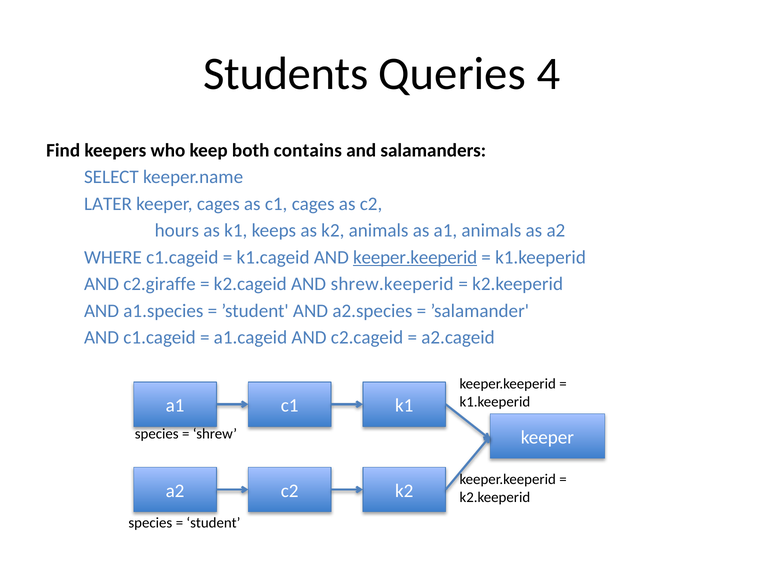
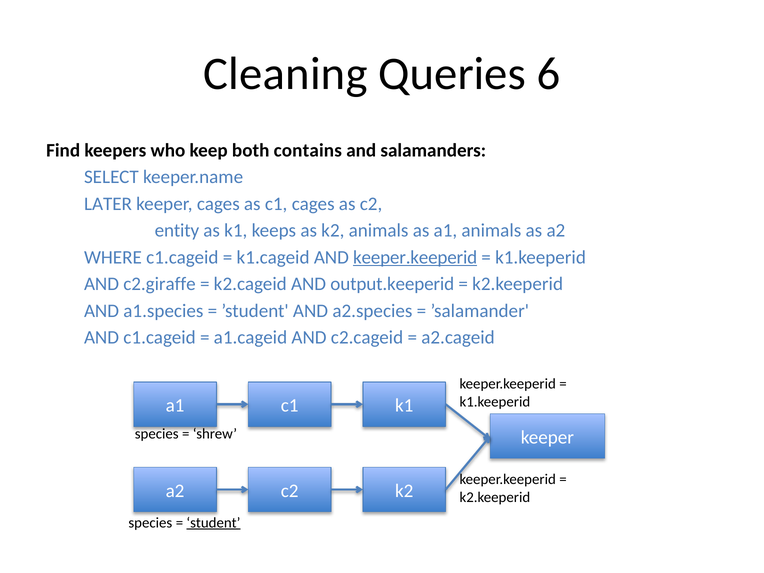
Students: Students -> Cleaning (285, 74)
4: 4 -> 6 (548, 74)
hours: hours -> entity (177, 231)
shrew.keeperid: shrew.keeperid -> output.keeperid (392, 284)
student underline: none -> present (213, 523)
